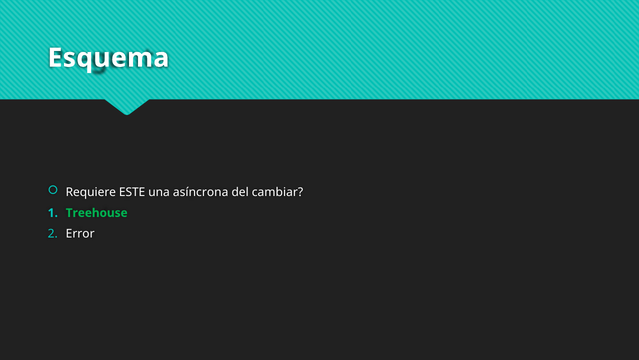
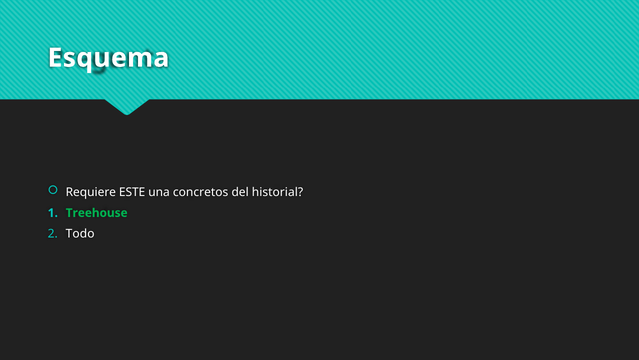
asíncrona: asíncrona -> concretos (201, 192)
cambiar: cambiar -> historial (277, 192)
Error: Error -> Todo (80, 233)
